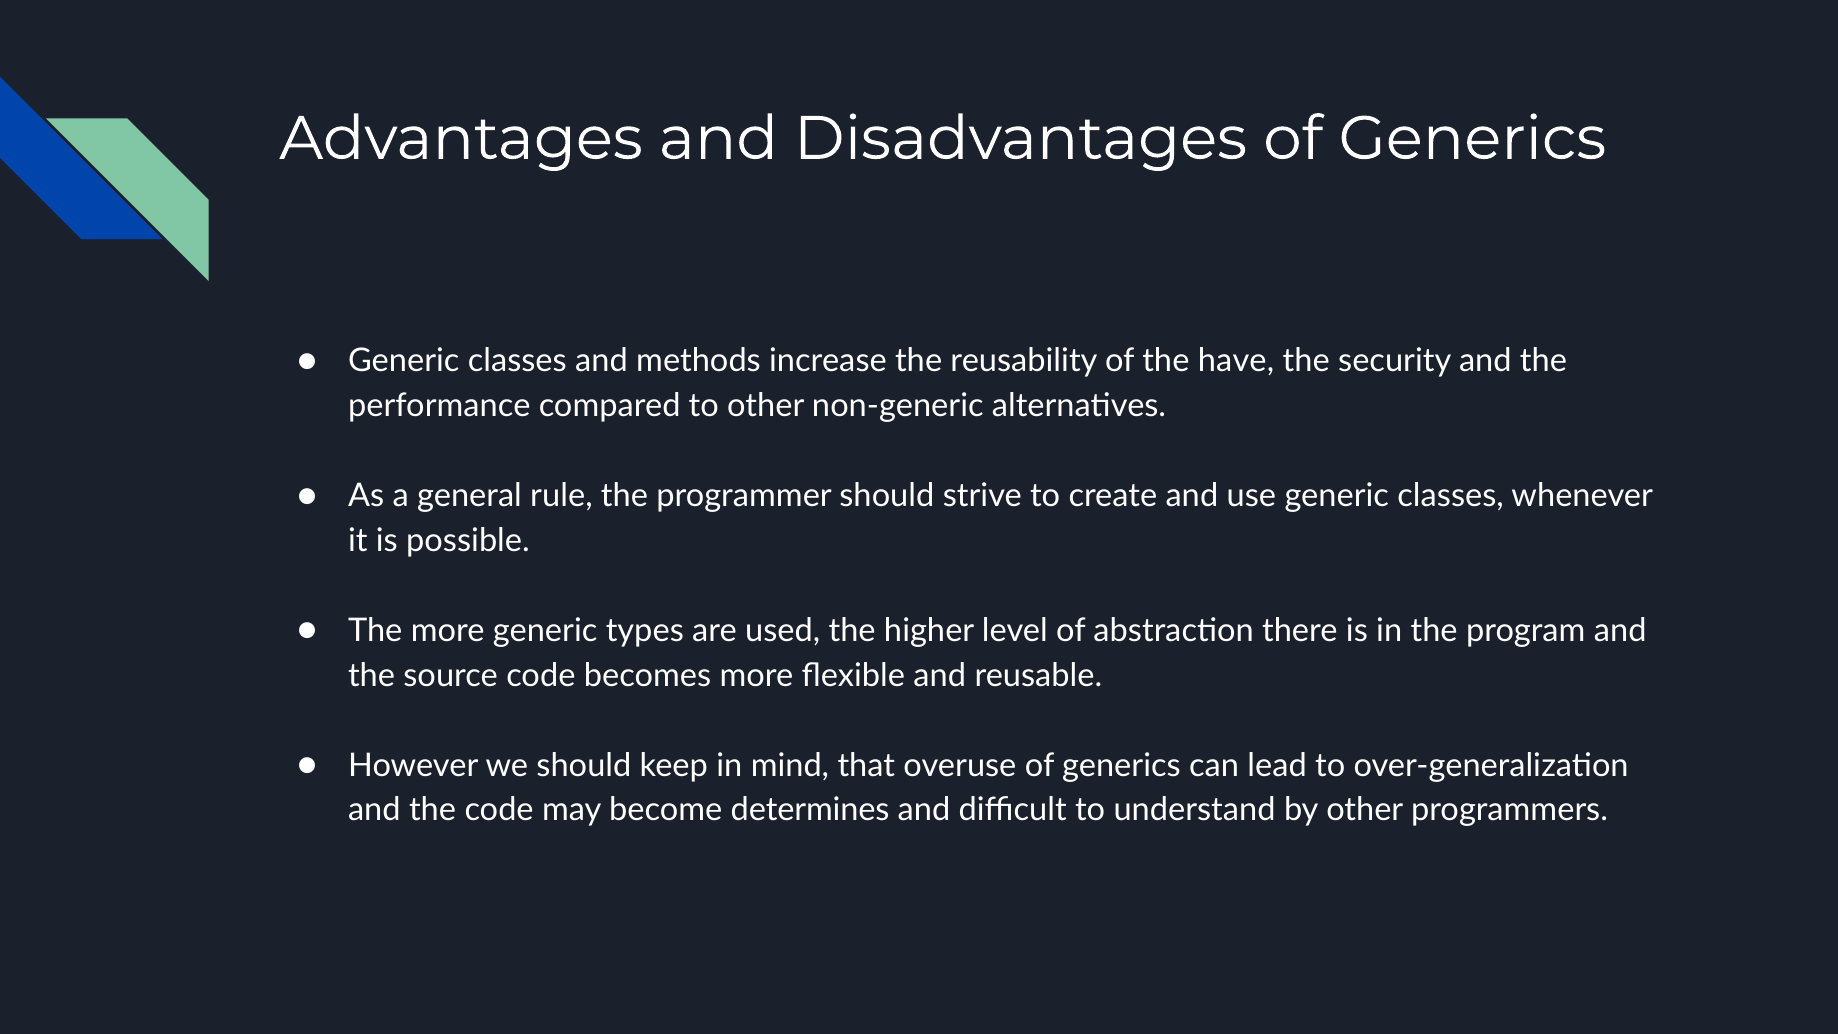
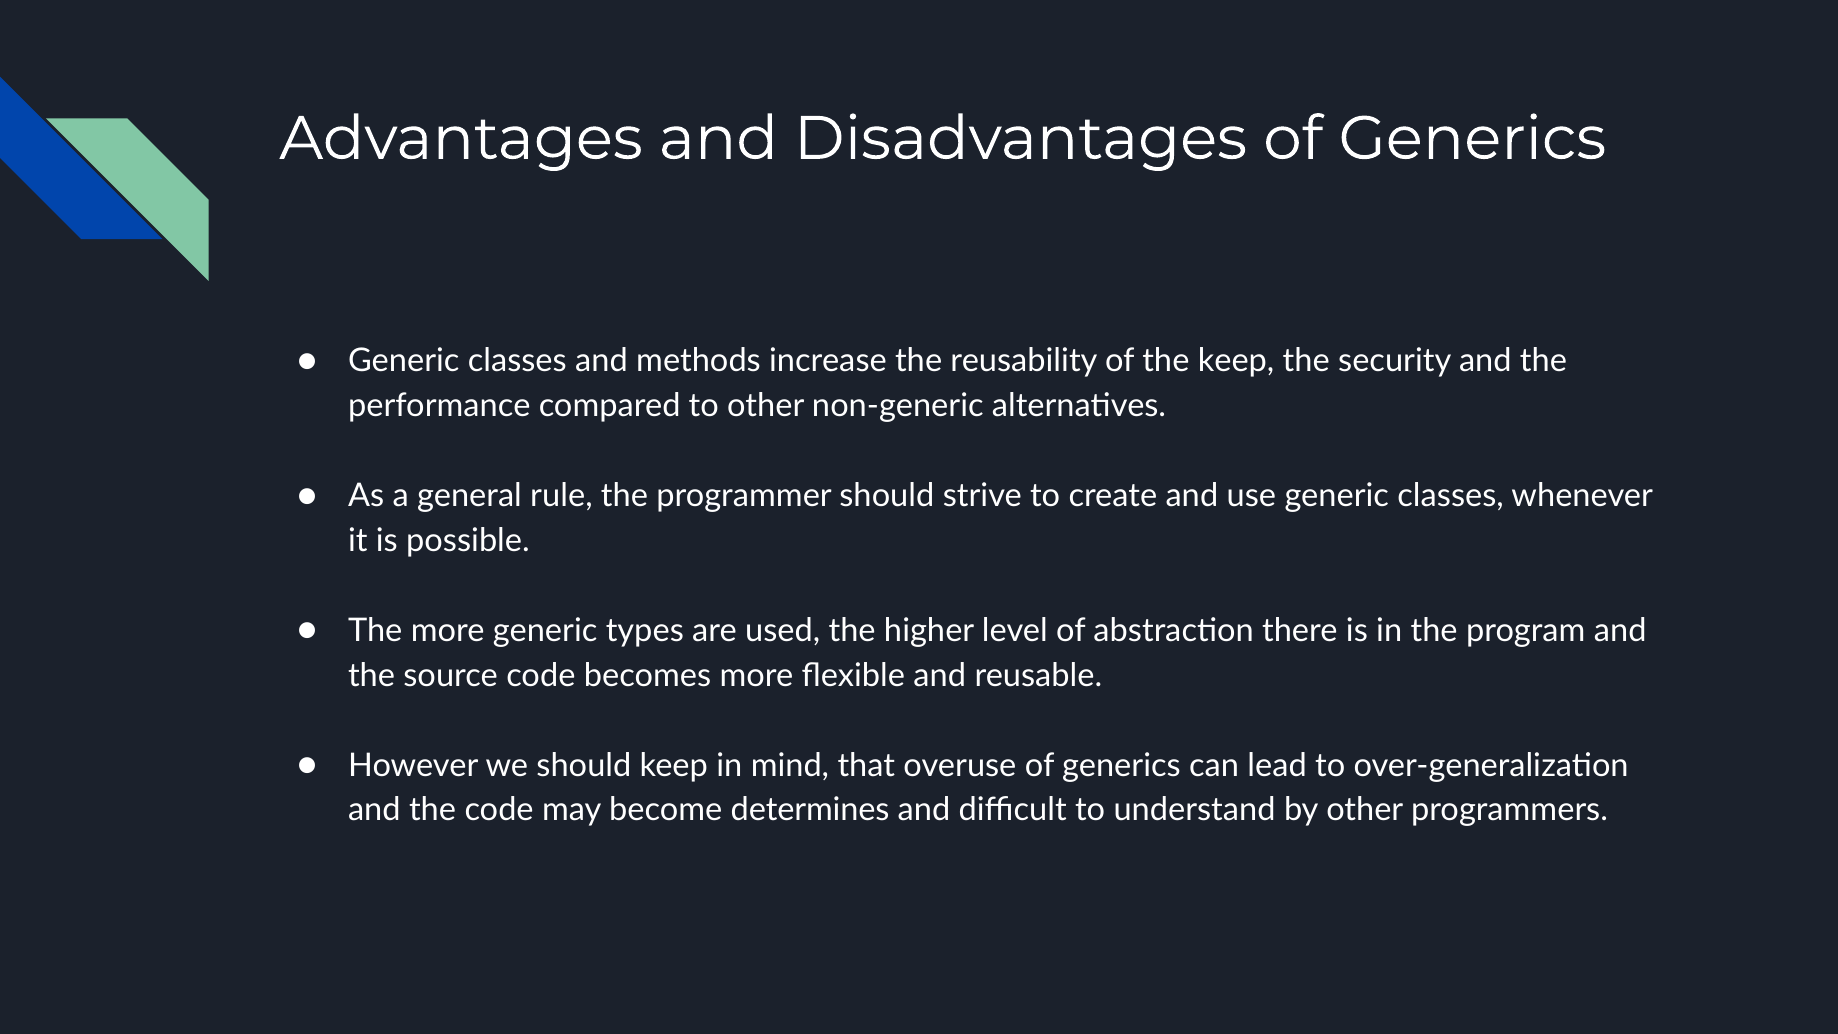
the have: have -> keep (1236, 361)
